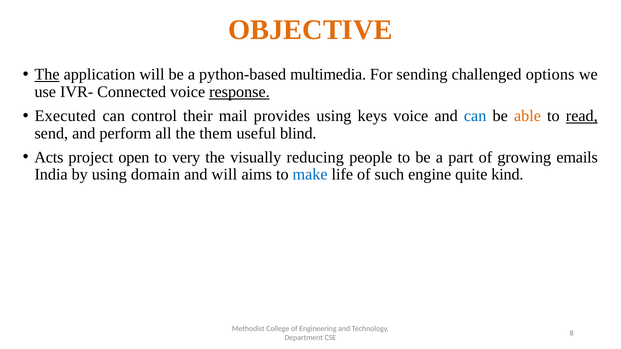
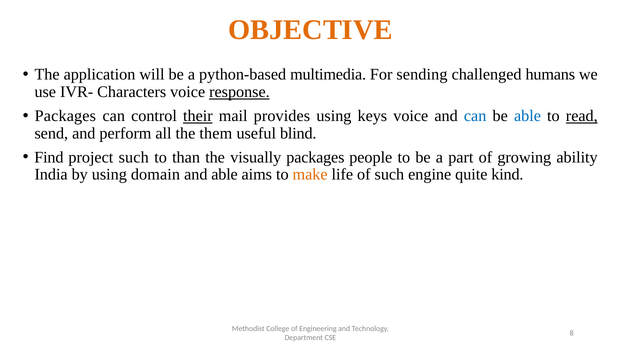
The underline: present -> none (47, 75)
options: options -> humans (550, 75)
Connected: Connected -> Characters (132, 92)
Executed: Executed -> Packages (65, 116)
their underline: none -> present (198, 116)
able colour: orange -> blue (527, 116)
Acts: Acts -> Find (49, 157)
project open: open -> such (134, 157)
very: very -> than (186, 157)
visually reducing: reducing -> packages (315, 157)
emails: emails -> ability (577, 157)
and will: will -> able (225, 175)
make colour: blue -> orange (310, 175)
